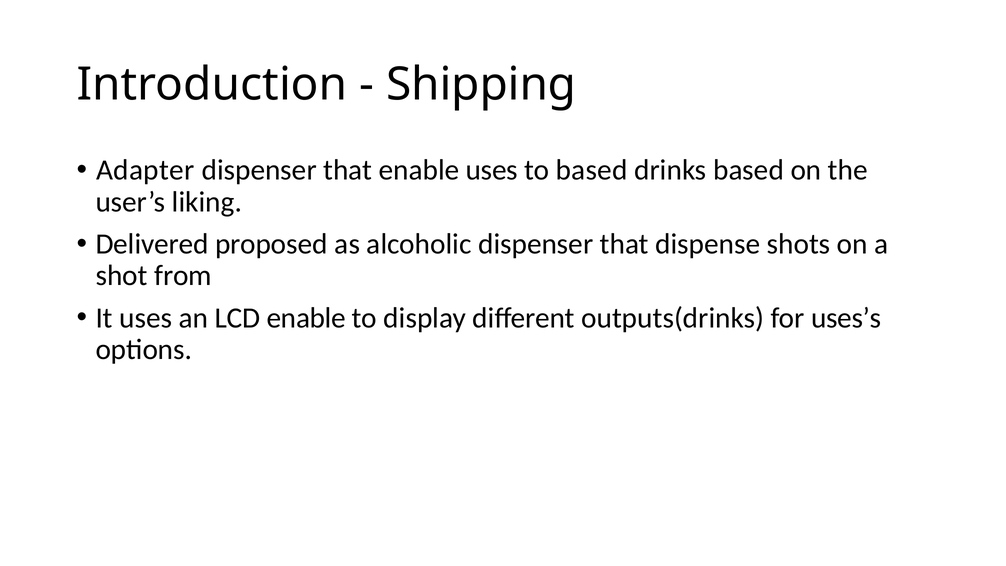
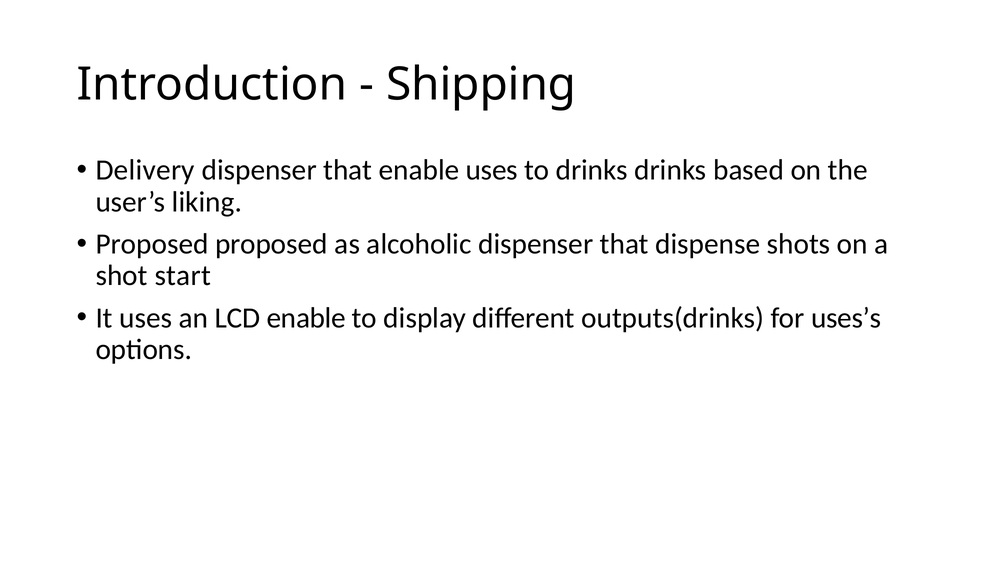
Adapter: Adapter -> Delivery (145, 170)
to based: based -> drinks (592, 170)
Delivered: Delivered -> Proposed (152, 244)
from: from -> start (183, 276)
